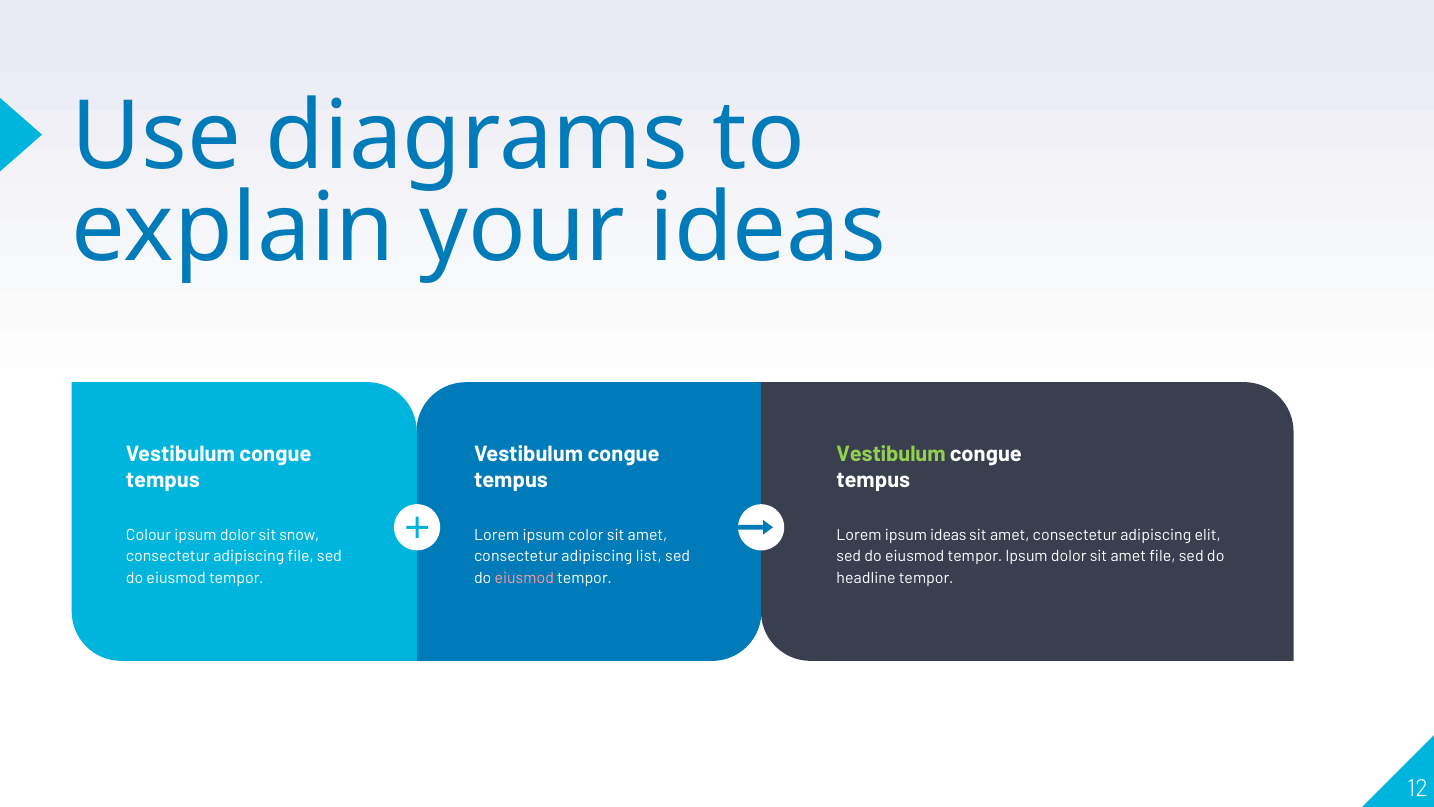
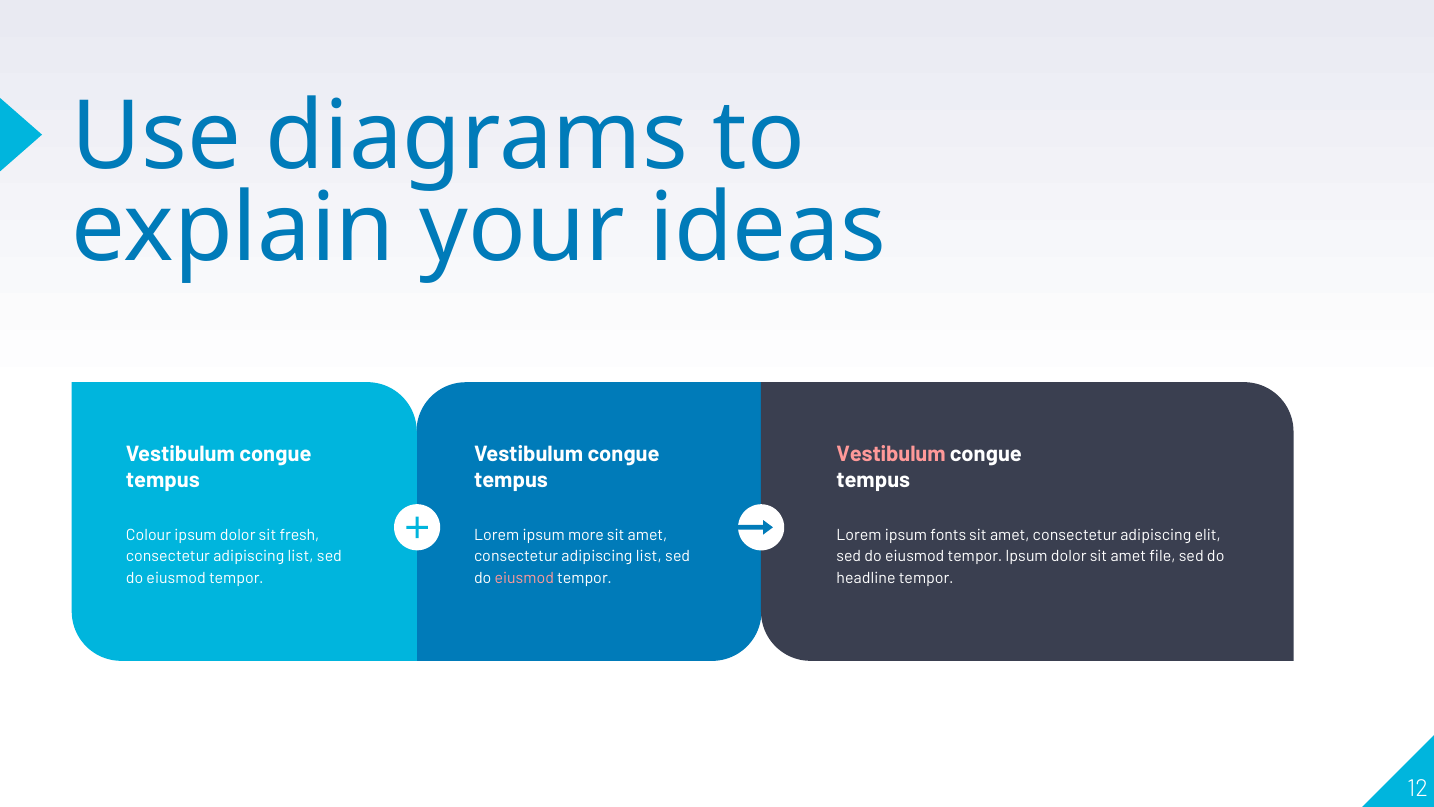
Vestibulum colour: light green -> pink (891, 454)
snow: snow -> fresh (299, 535)
color: color -> more (586, 535)
ipsum ideas: ideas -> fonts (948, 535)
file: file -> list (301, 556)
